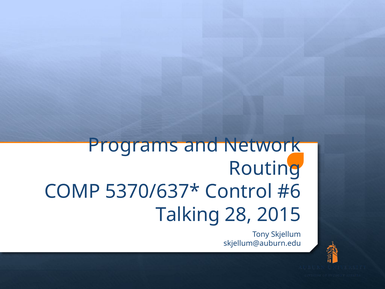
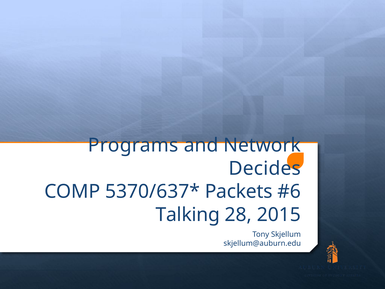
Routing: Routing -> Decides (265, 168)
Control: Control -> Packets (239, 191)
